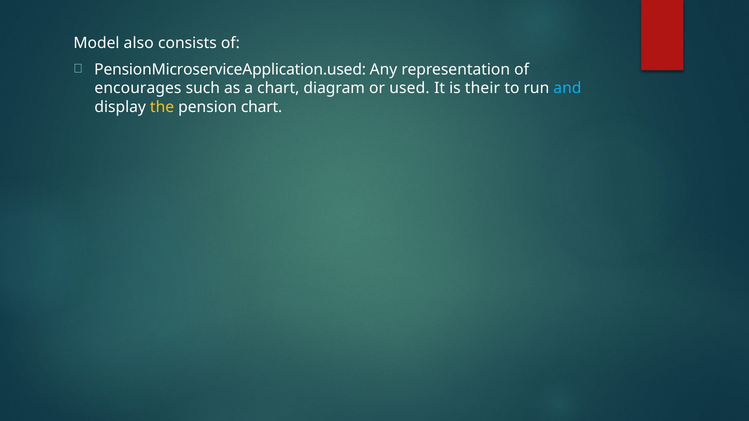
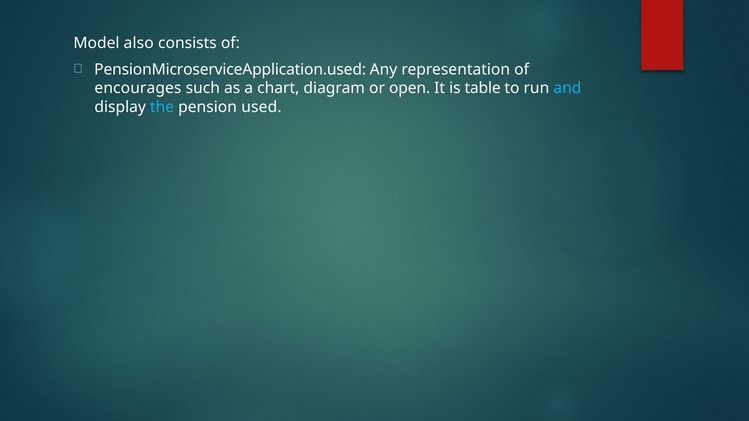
used: used -> open (410, 88)
their: their -> table (483, 88)
the colour: yellow -> light blue (162, 107)
pension chart: chart -> used (261, 107)
